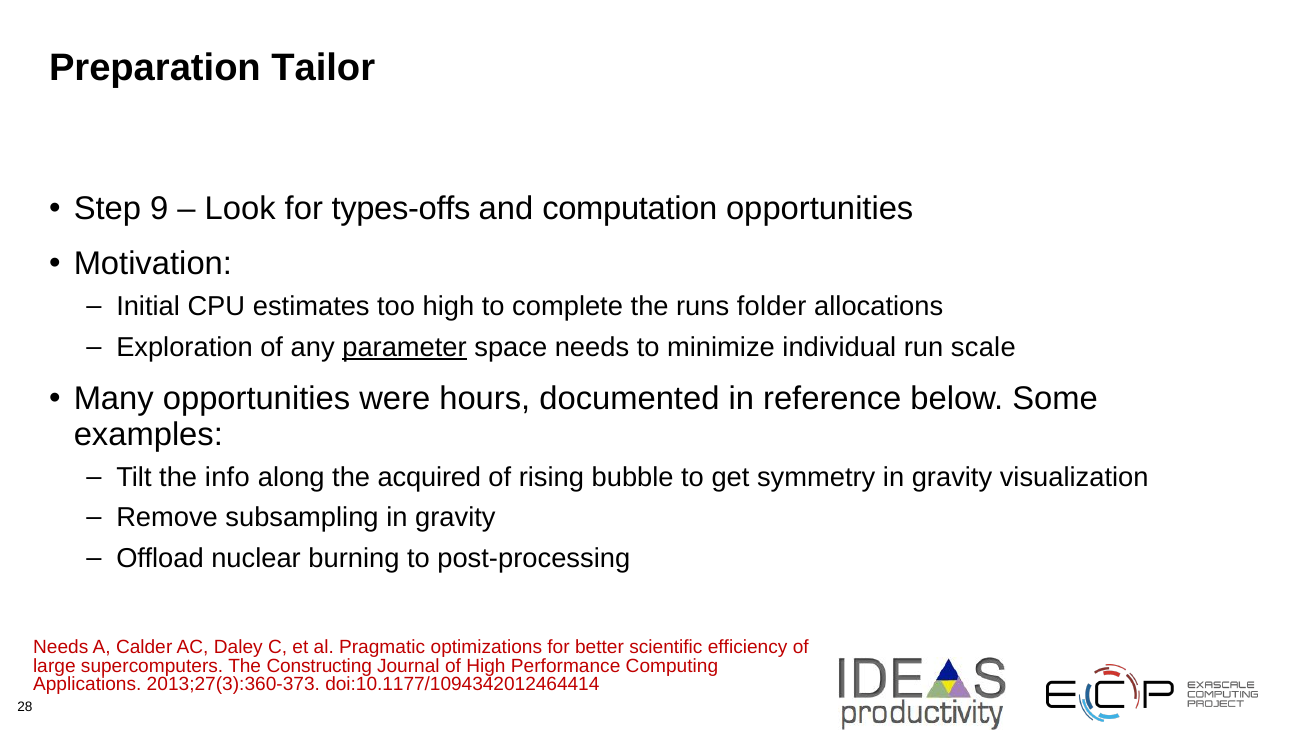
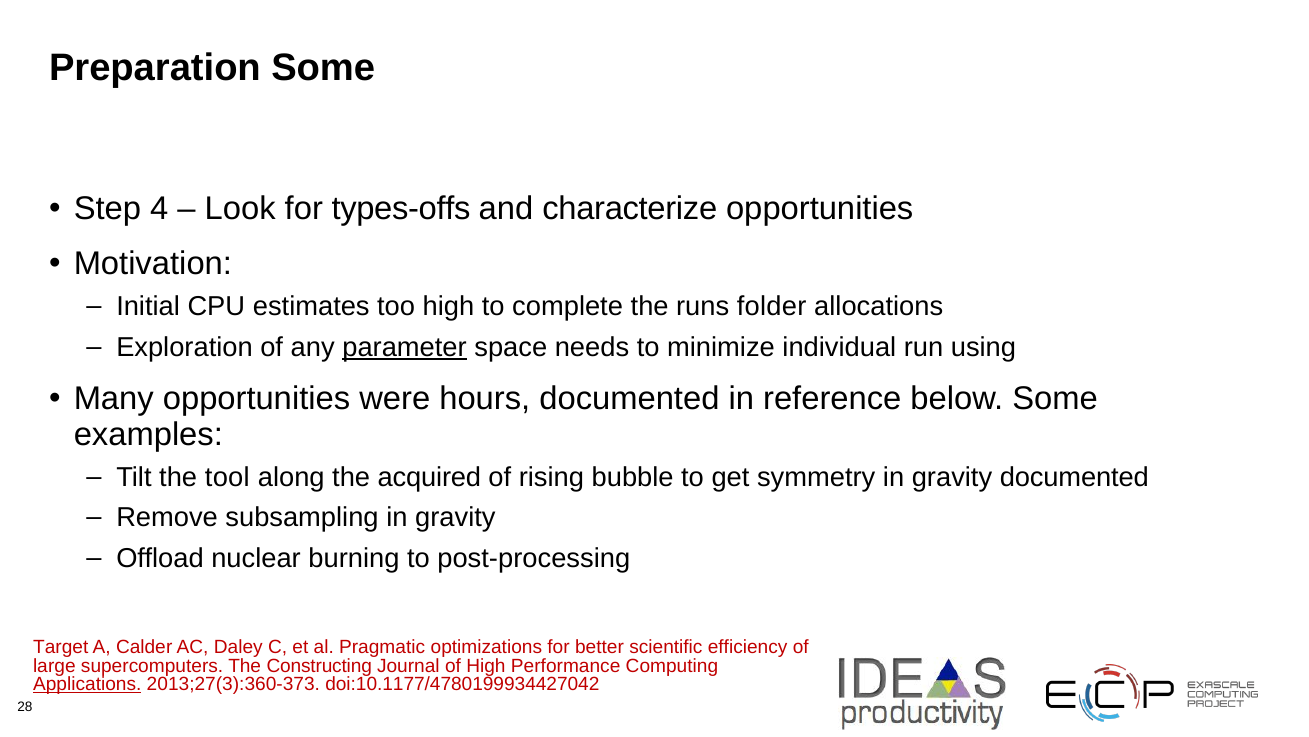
Preparation Tailor: Tailor -> Some (323, 68)
9: 9 -> 4 (159, 209)
computation: computation -> characterize (630, 209)
scale: scale -> using (983, 347)
info: info -> tool (227, 477)
gravity visualization: visualization -> documented (1074, 477)
Needs: Needs -> Target (61, 647)
Applications underline: none -> present (87, 684)
doi:10.1177/1094342012464414: doi:10.1177/1094342012464414 -> doi:10.1177/4780199934427042 (462, 684)
